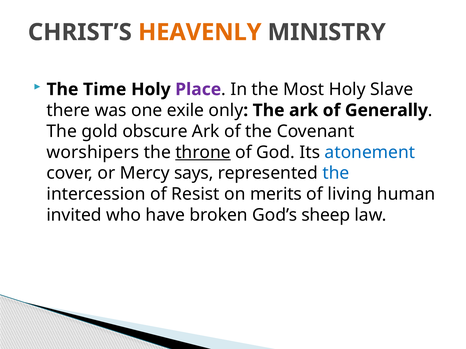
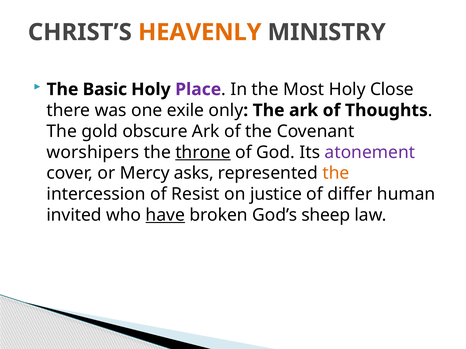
Time: Time -> Basic (105, 90)
Slave: Slave -> Close (392, 90)
Generally: Generally -> Thoughts (386, 110)
atonement colour: blue -> purple (370, 152)
says: says -> asks (194, 173)
the colour: blue -> orange (336, 173)
merits: merits -> justice (276, 194)
living: living -> differ (350, 194)
have underline: none -> present (165, 215)
